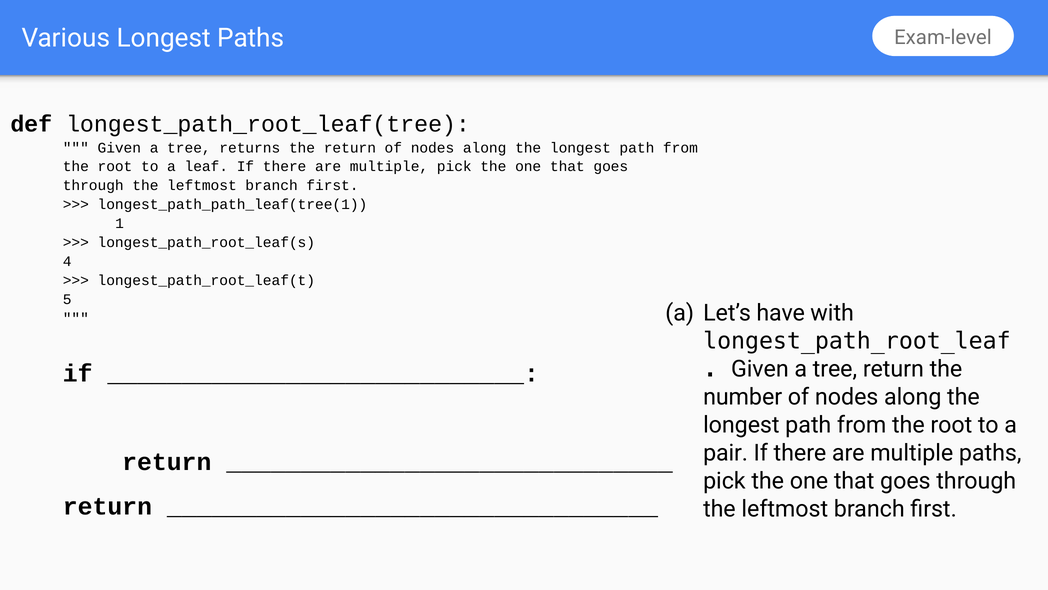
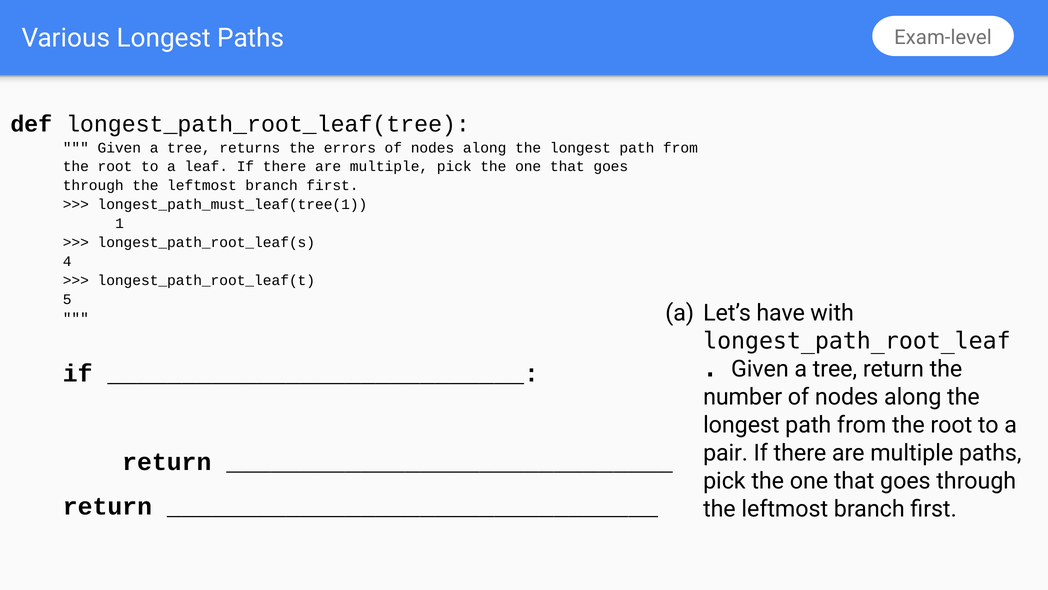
the return: return -> errors (350, 148)
longest_path_path_leaf(tree(1: longest_path_path_leaf(tree(1 -> longest_path_must_leaf(tree(1 (232, 204)
